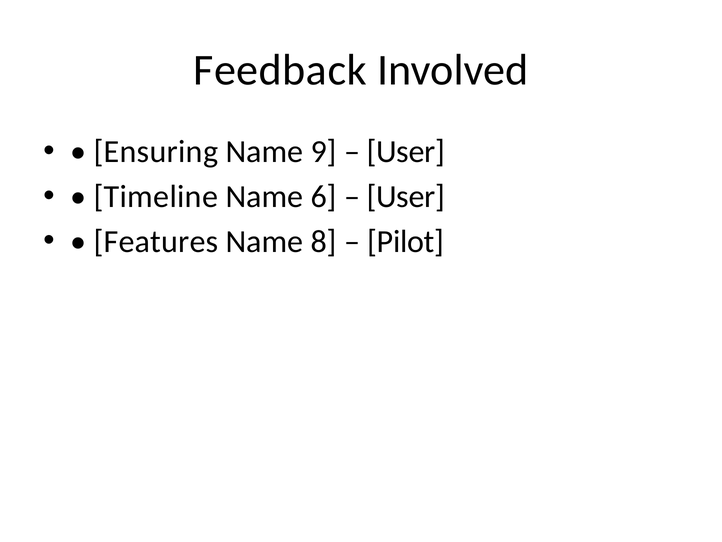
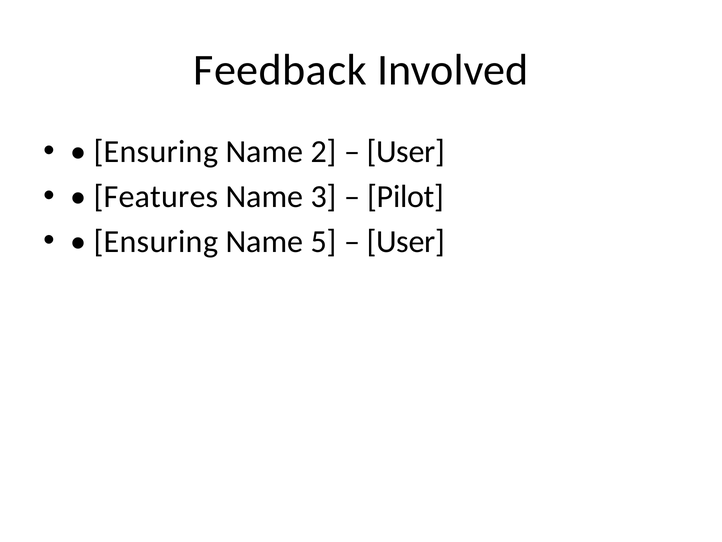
9: 9 -> 2 (324, 151)
Timeline: Timeline -> Features (156, 196)
6: 6 -> 3 (324, 196)
User: User -> Pilot (406, 196)
Features: Features -> Ensuring (156, 241)
8: 8 -> 5 (324, 241)
Pilot: Pilot -> User (406, 241)
